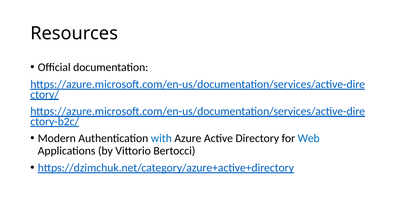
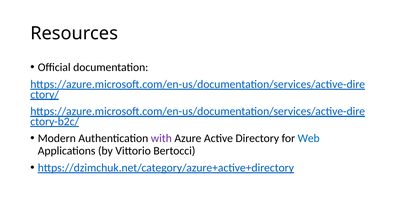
with colour: blue -> purple (161, 138)
